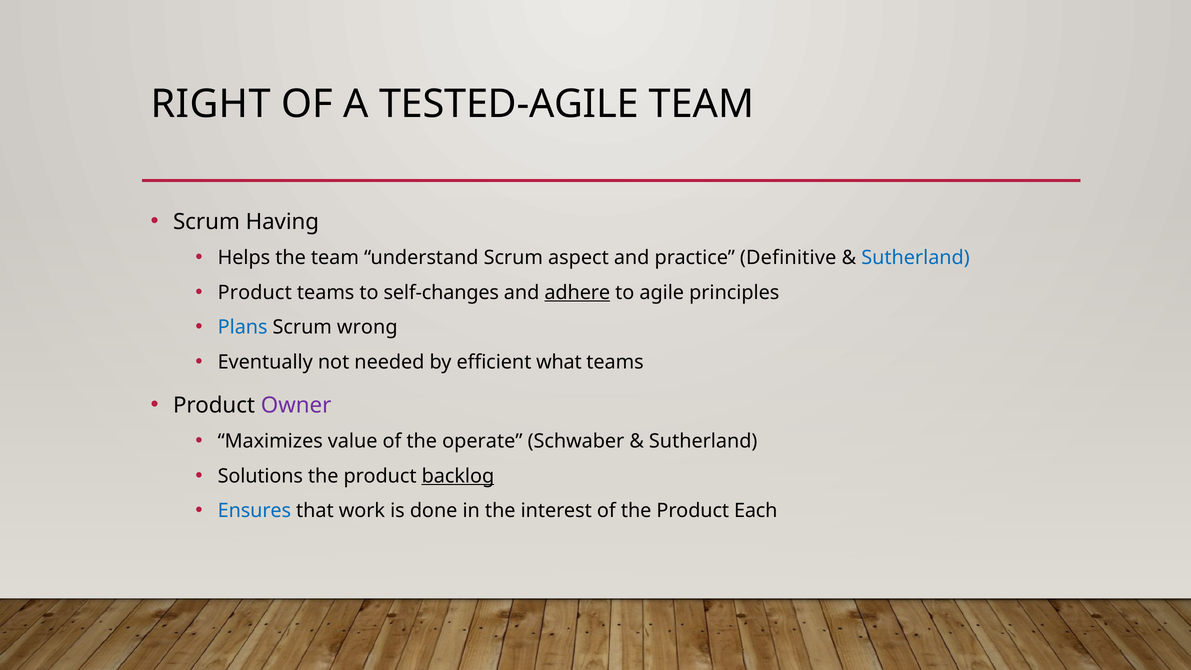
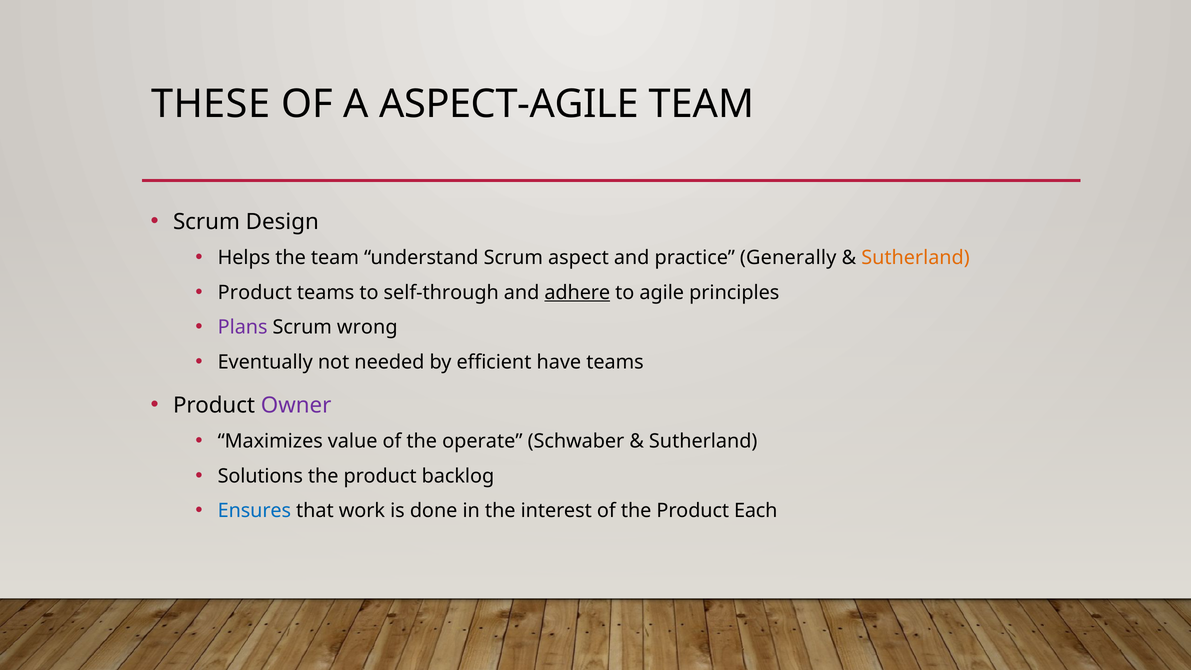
RIGHT: RIGHT -> THESE (211, 104)
TESTED-AGILE: TESTED-AGILE -> ASPECT-AGILE (509, 104)
Having: Having -> Design (282, 222)
Definitive: Definitive -> Generally (788, 258)
Sutherland colour: blue -> orange (916, 258)
self-changes: self-changes -> self-through (441, 292)
Plans colour: blue -> purple (243, 327)
what: what -> have (559, 362)
backlog underline: present -> none (458, 476)
